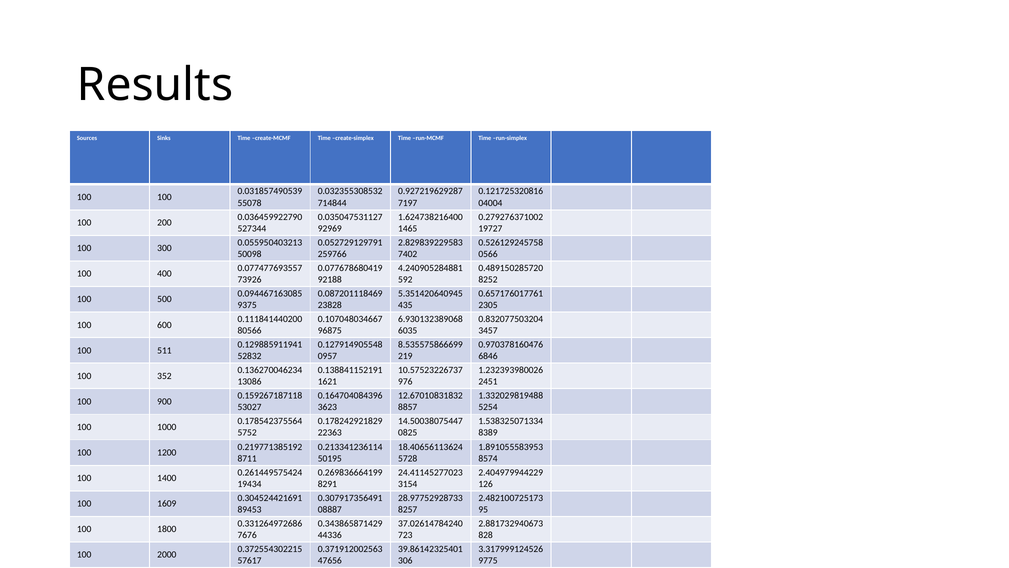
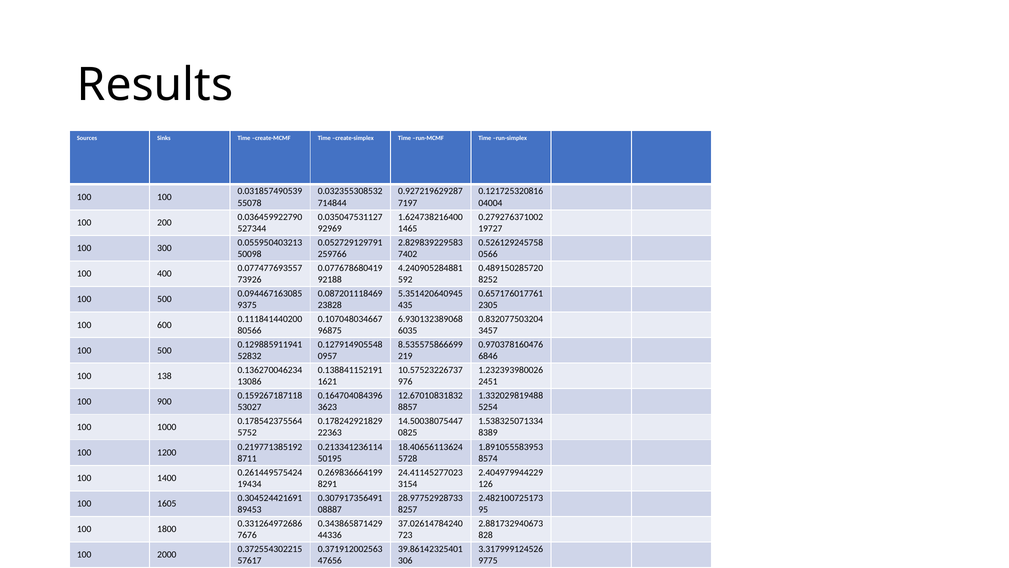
511: 511 -> 500 (164, 350)
352: 352 -> 138 (164, 376)
1609: 1609 -> 1605 (167, 503)
